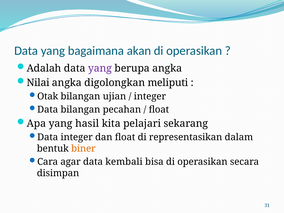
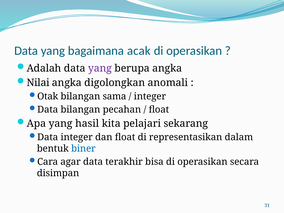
akan: akan -> acak (139, 51)
meliputi: meliputi -> anomali (168, 83)
ujian: ujian -> sama (115, 96)
biner colour: orange -> blue (83, 149)
kembali: kembali -> terakhir (124, 162)
